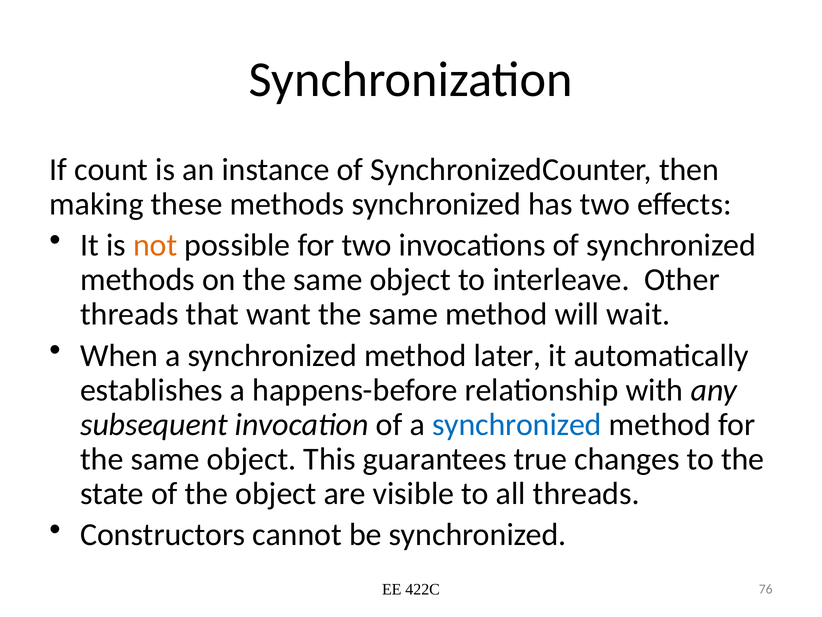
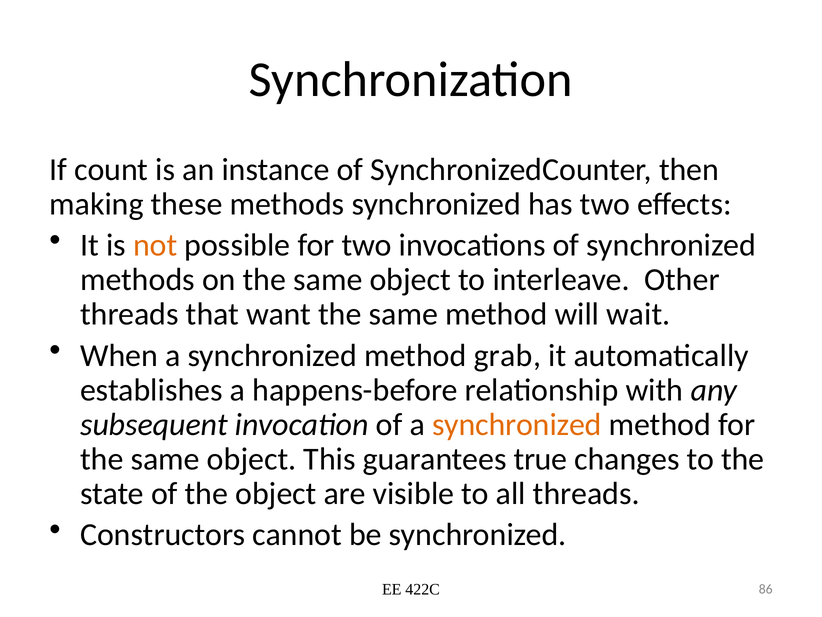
later: later -> grab (507, 355)
synchronized colour: blue -> orange (517, 424)
76: 76 -> 86 (766, 589)
